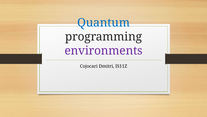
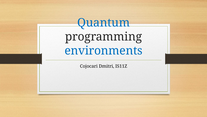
environments colour: purple -> blue (104, 51)
